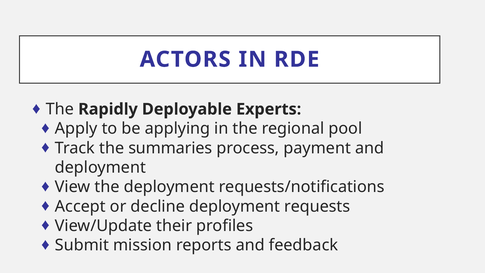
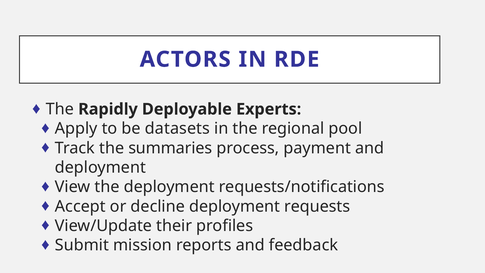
applying: applying -> datasets (177, 129)
